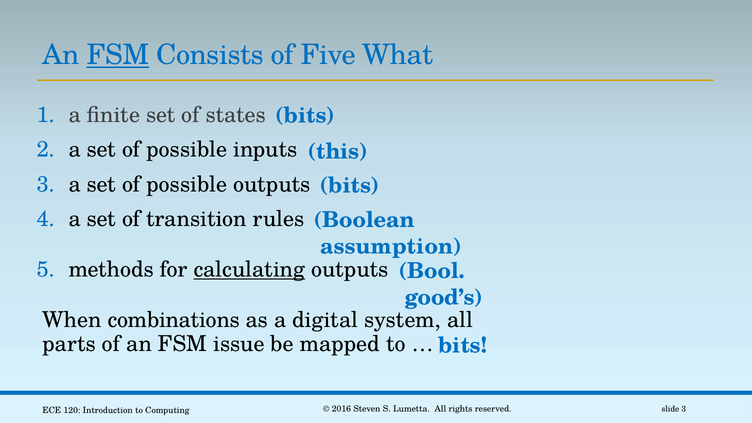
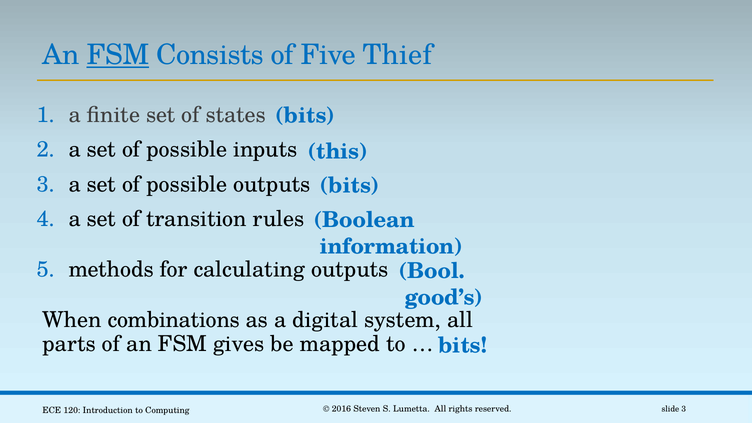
What: What -> Thief (397, 55)
assumption: assumption -> information (391, 247)
calculating underline: present -> none (249, 270)
issue: issue -> gives (239, 344)
